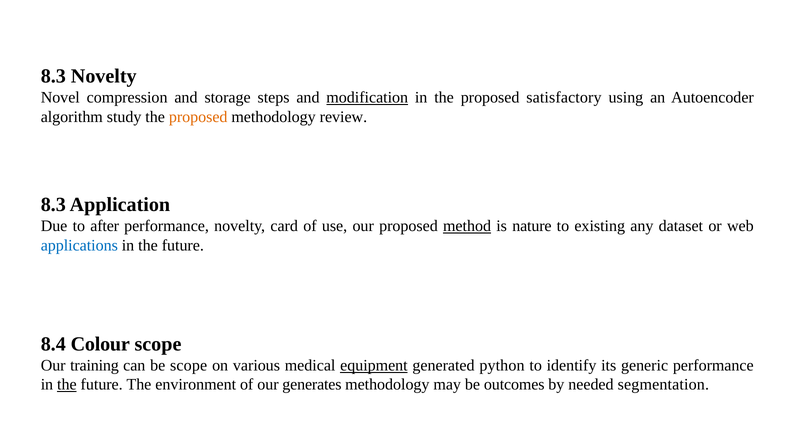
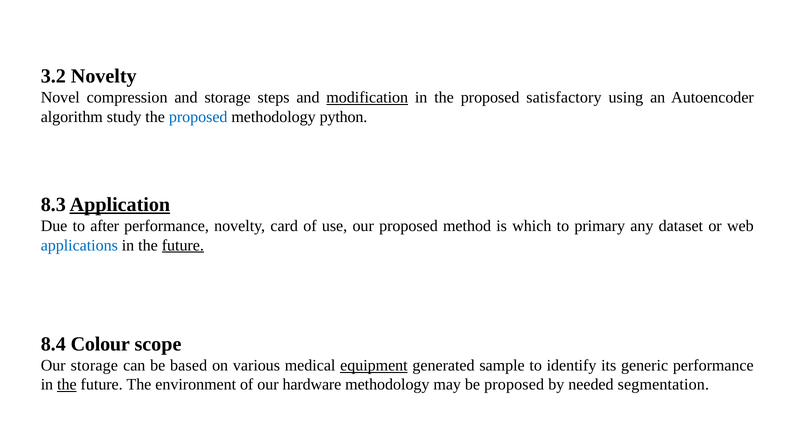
8.3: 8.3 -> 3.2 (53, 76)
proposed colour: orange -> blue (198, 117)
review: review -> python (344, 117)
Application underline: none -> present (120, 205)
method underline: present -> none (467, 226)
nature: nature -> which (532, 226)
existing: existing -> primary (600, 226)
future underline: none -> present (183, 245)
Our training: training -> storage (94, 365)
be scope: scope -> based (189, 365)
python: python -> sample (502, 365)
generates: generates -> hardware (312, 384)
be outcomes: outcomes -> proposed (514, 384)
